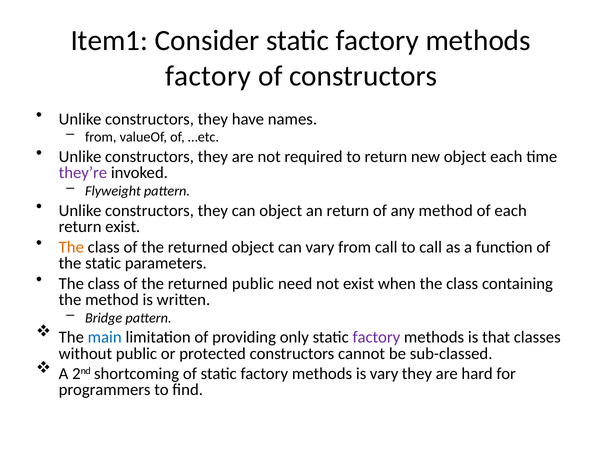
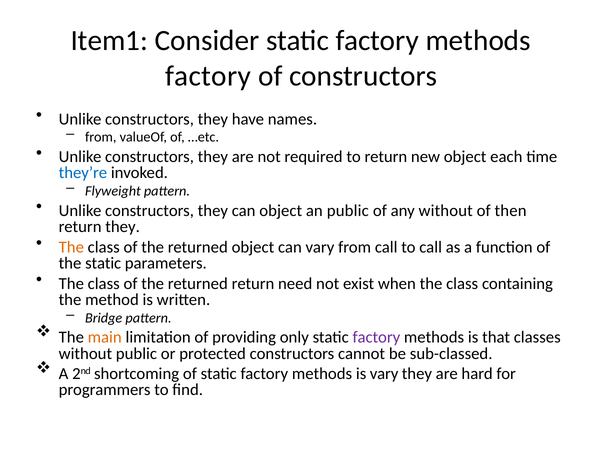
they’re colour: purple -> blue (83, 173)
an return: return -> public (348, 210)
any method: method -> without (446, 210)
of each: each -> then (511, 210)
return exist: exist -> they (123, 227)
returned public: public -> return (253, 283)
main colour: blue -> orange (105, 337)
